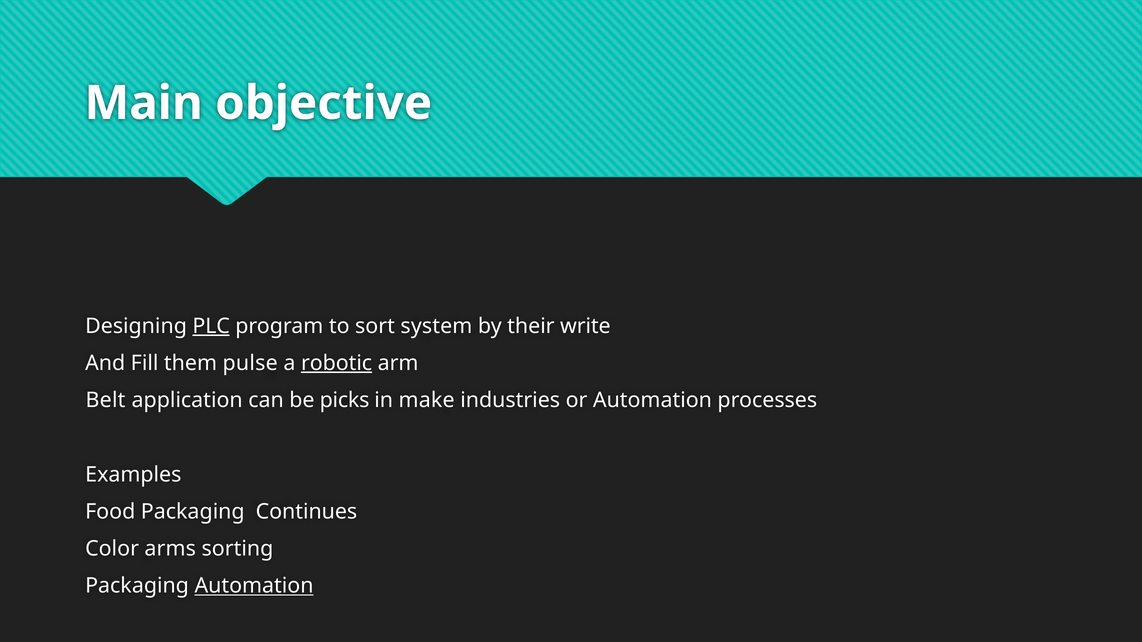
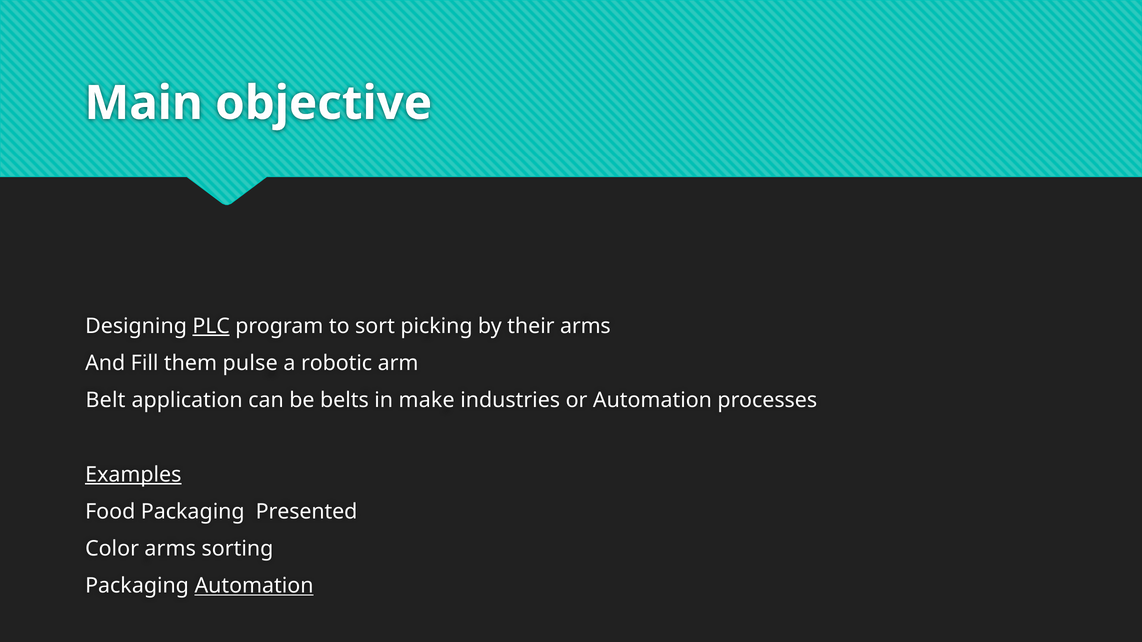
system: system -> picking (437, 326)
their write: write -> arms (585, 326)
robotic underline: present -> none (337, 363)
picks: picks -> belts (344, 401)
Examples underline: none -> present (133, 475)
Continues: Continues -> Presented (307, 512)
